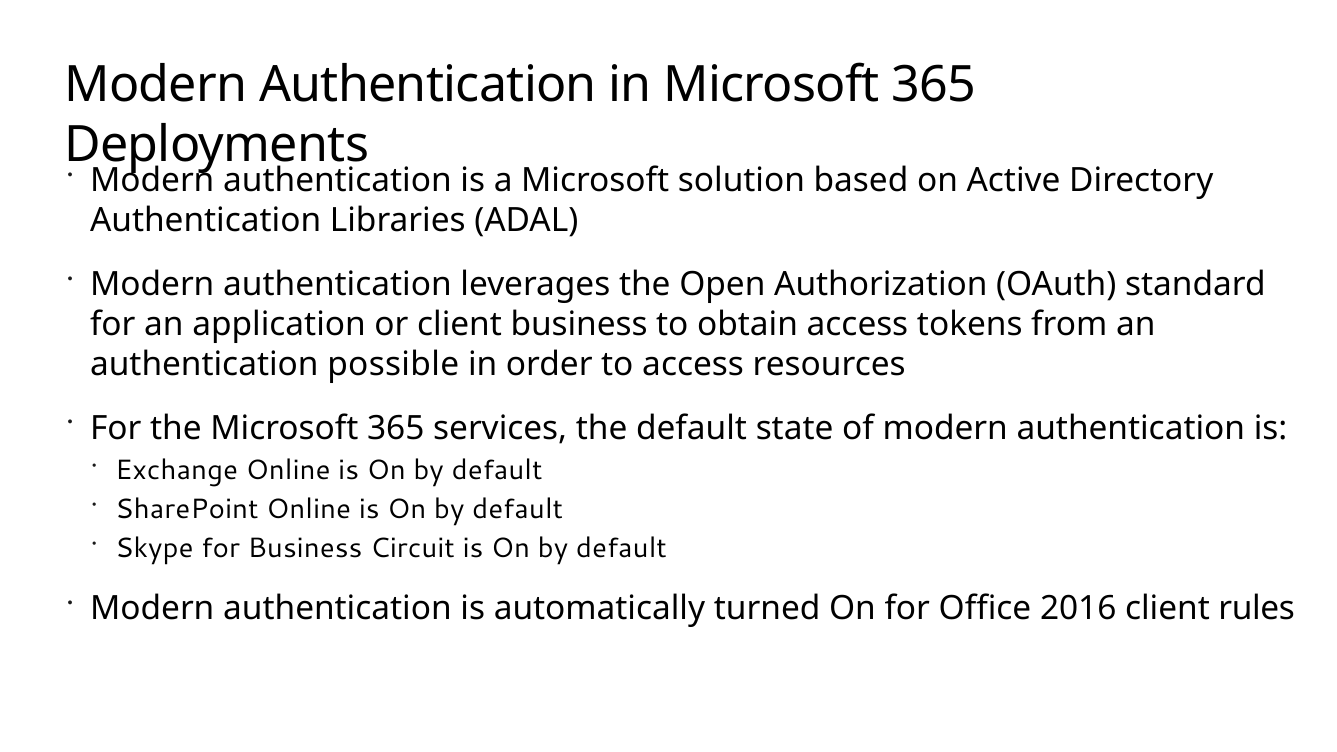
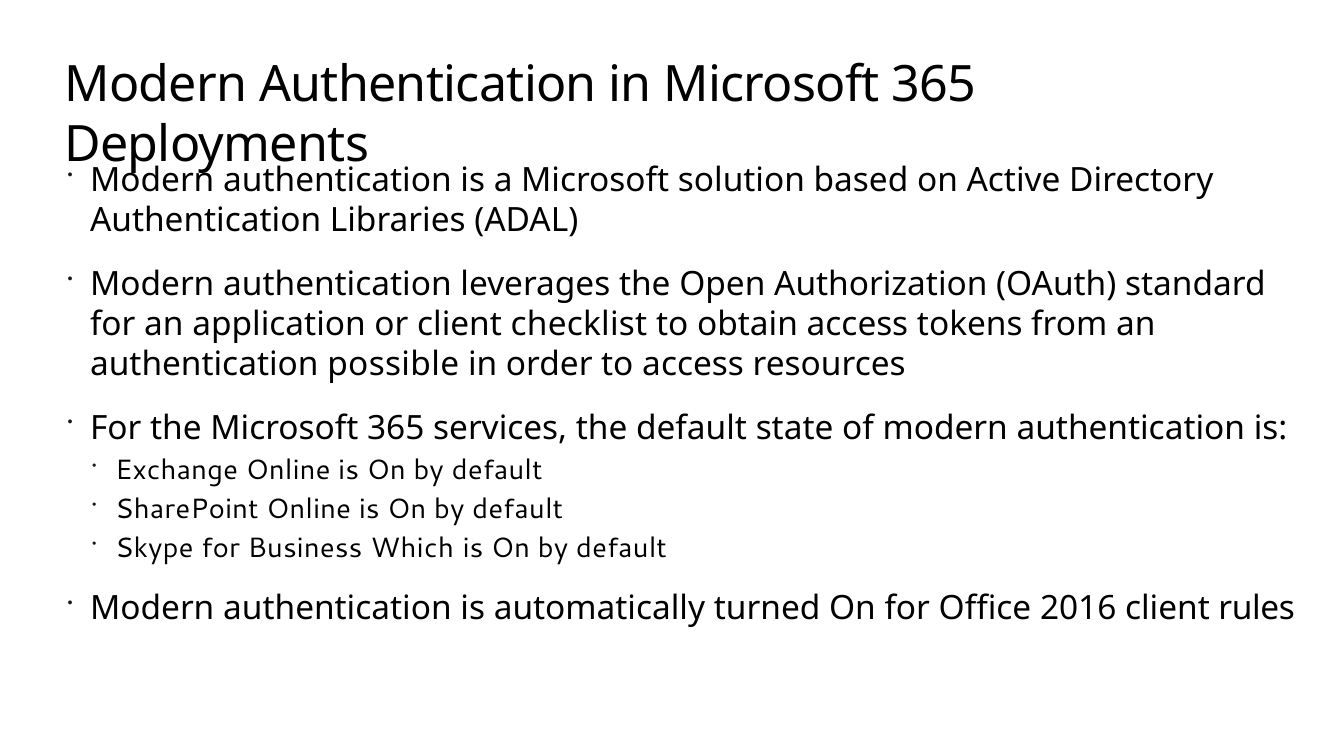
client business: business -> checklist (579, 325)
Circuit: Circuit -> Which (412, 548)
